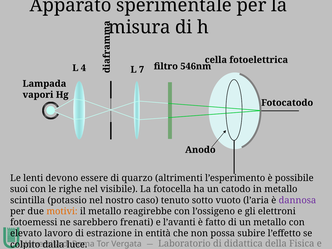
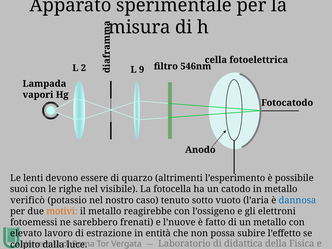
4: 4 -> 2 (83, 68)
7: 7 -> 9 (142, 70)
scintilla: scintilla -> verificò (28, 200)
dannosa colour: purple -> blue (297, 200)
l’avanti: l’avanti -> l’nuove (179, 222)
